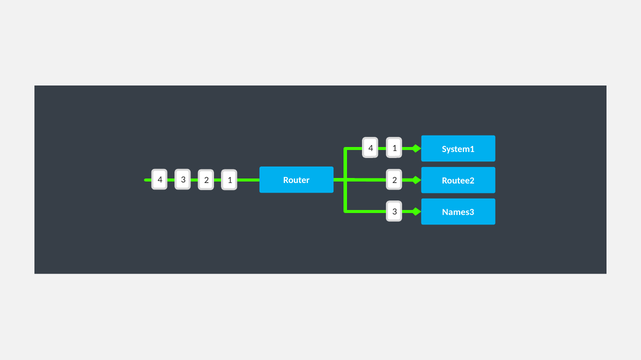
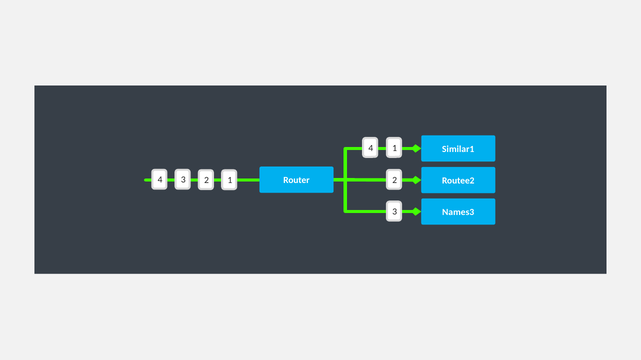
System1: System1 -> Similar1 (458, 149)
